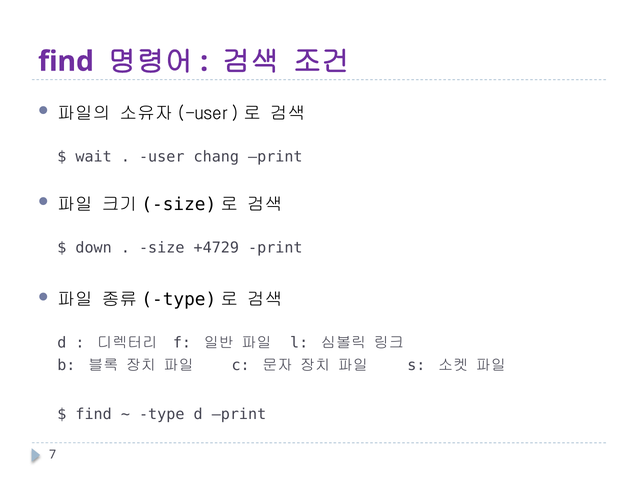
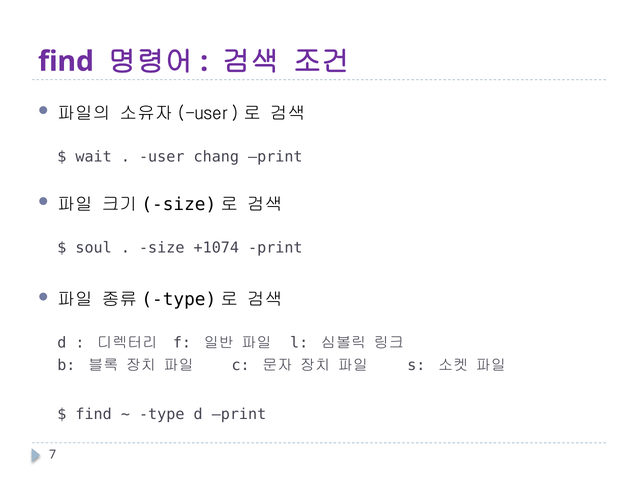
down: down -> soul (94, 248)
+4729: +4729 -> +1074 (216, 248)
